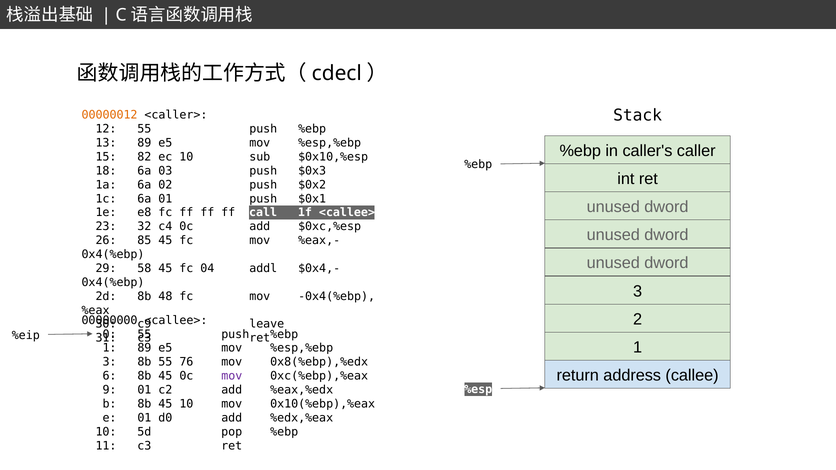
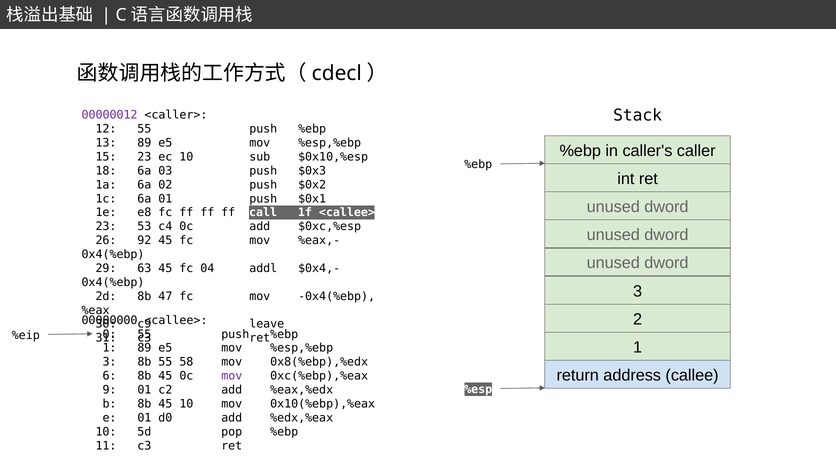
00000012 colour: orange -> purple (110, 115)
15 82: 82 -> 23 (144, 157)
32: 32 -> 53 (144, 227)
85: 85 -> 92 (144, 241)
58: 58 -> 63 (144, 269)
48: 48 -> 47 (165, 296)
76: 76 -> 58 (186, 362)
